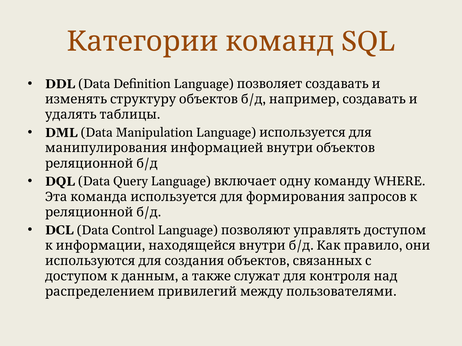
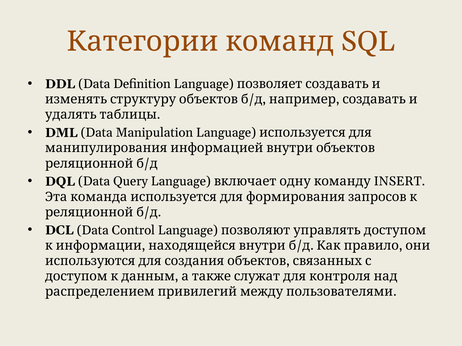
WHERE: WHERE -> INSERT (399, 182)
